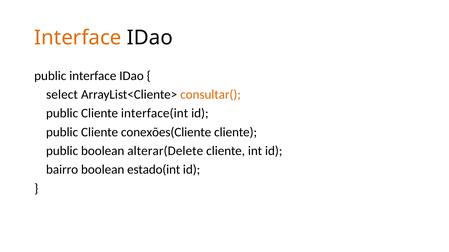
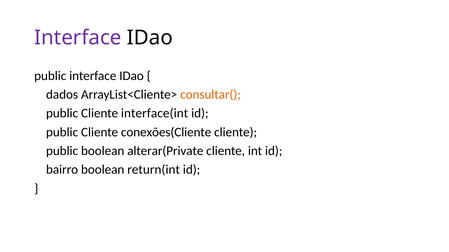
Interface colour: orange -> purple (78, 38)
select: select -> dados (62, 95)
alterar(Delete: alterar(Delete -> alterar(Private (165, 151)
estado(int: estado(int -> return(int (154, 170)
